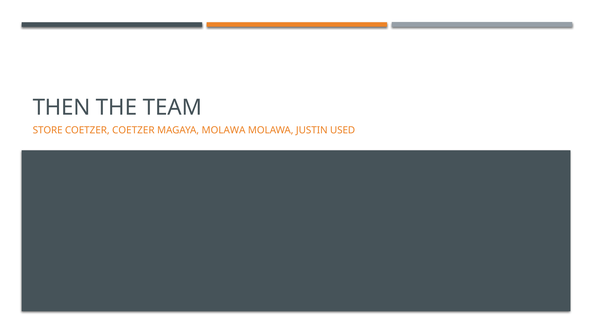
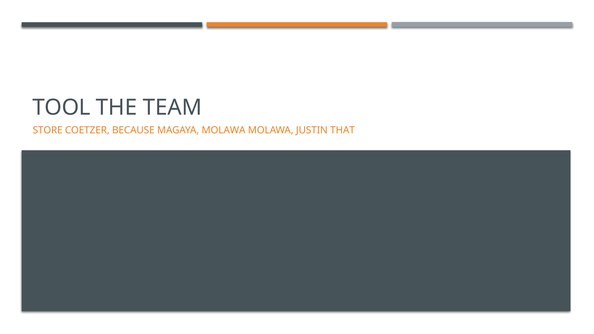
THEN: THEN -> TOOL (62, 108)
COETZER COETZER: COETZER -> BECAUSE (133, 130)
USED: USED -> THAT (343, 130)
